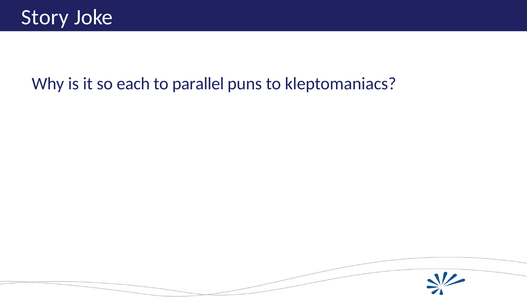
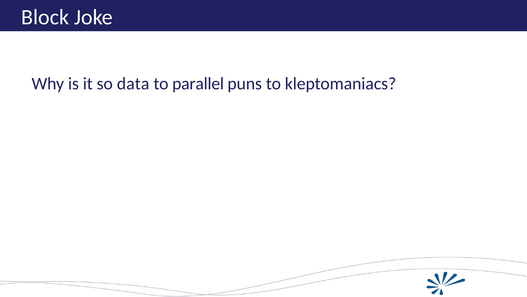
Story: Story -> Block (45, 17)
each: each -> data (133, 84)
